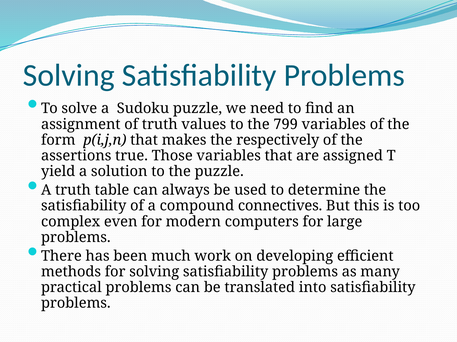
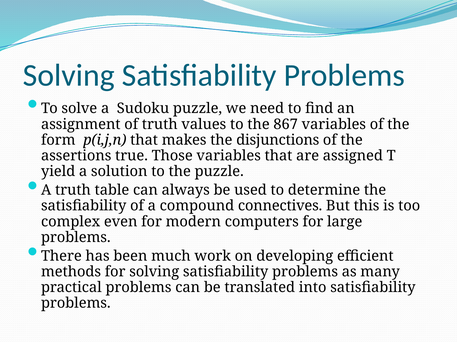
799: 799 -> 867 (286, 125)
respectively: respectively -> disjunctions (278, 140)
